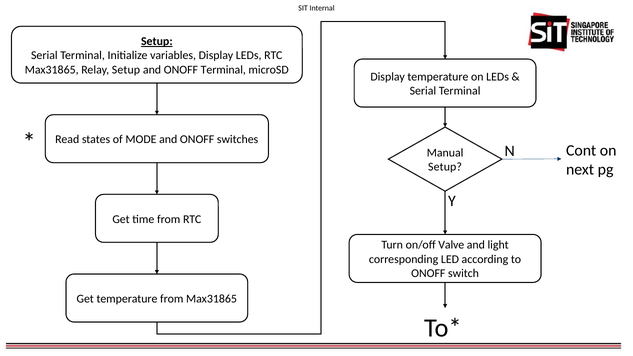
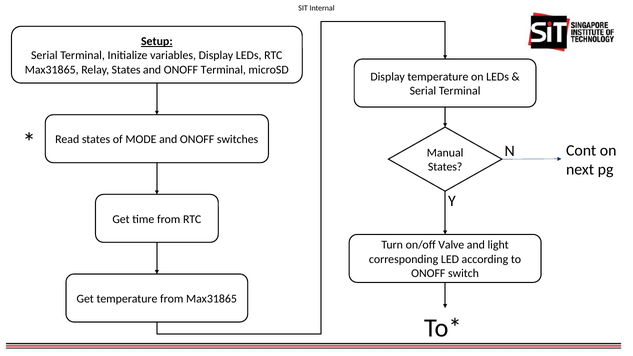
Relay Setup: Setup -> States (126, 70)
Setup: Setup -> States (445, 167)
